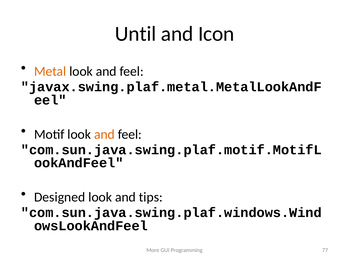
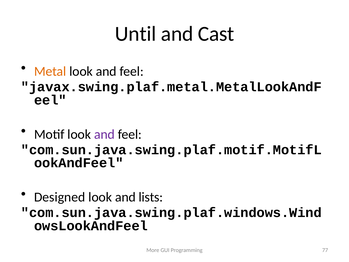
Icon: Icon -> Cast (216, 34)
and colour: orange -> purple (104, 134)
tips: tips -> lists (151, 197)
